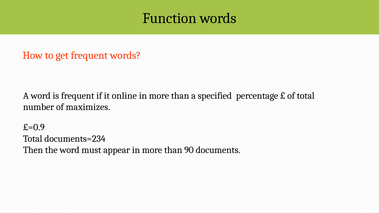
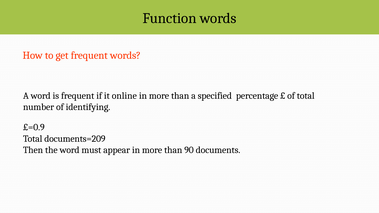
maximizes: maximizes -> identifying (88, 107)
documents=234: documents=234 -> documents=209 (75, 139)
